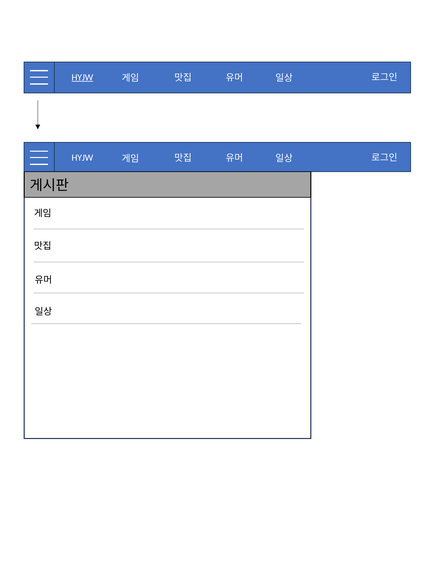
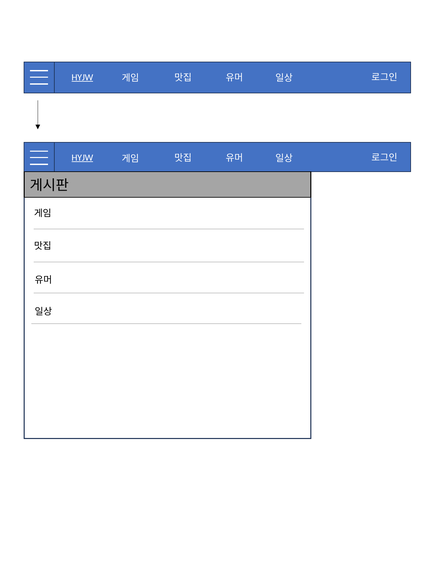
HYJW underline: none -> present (82, 158)
